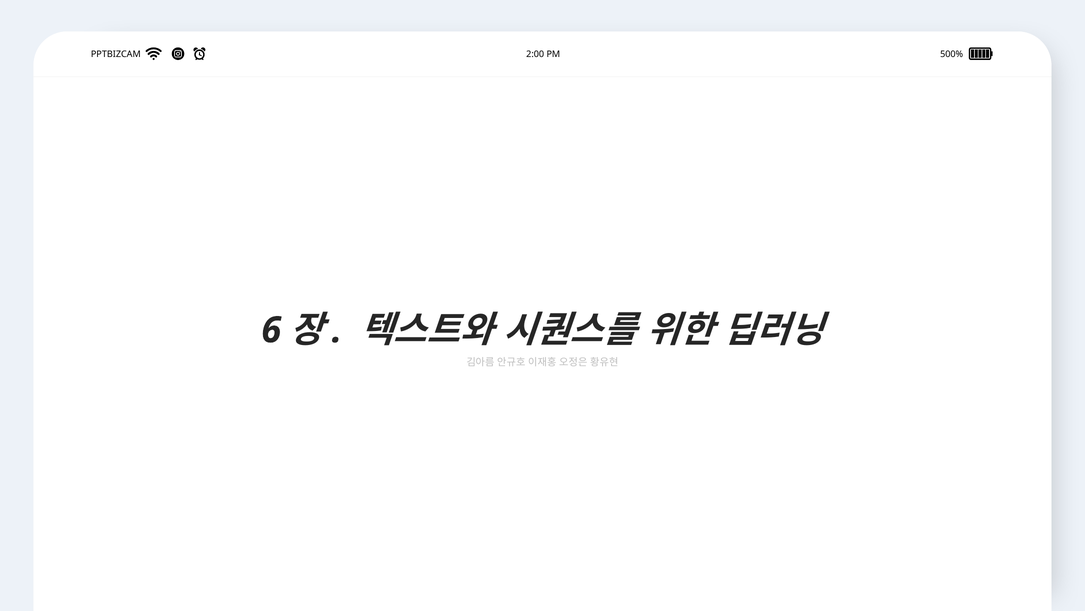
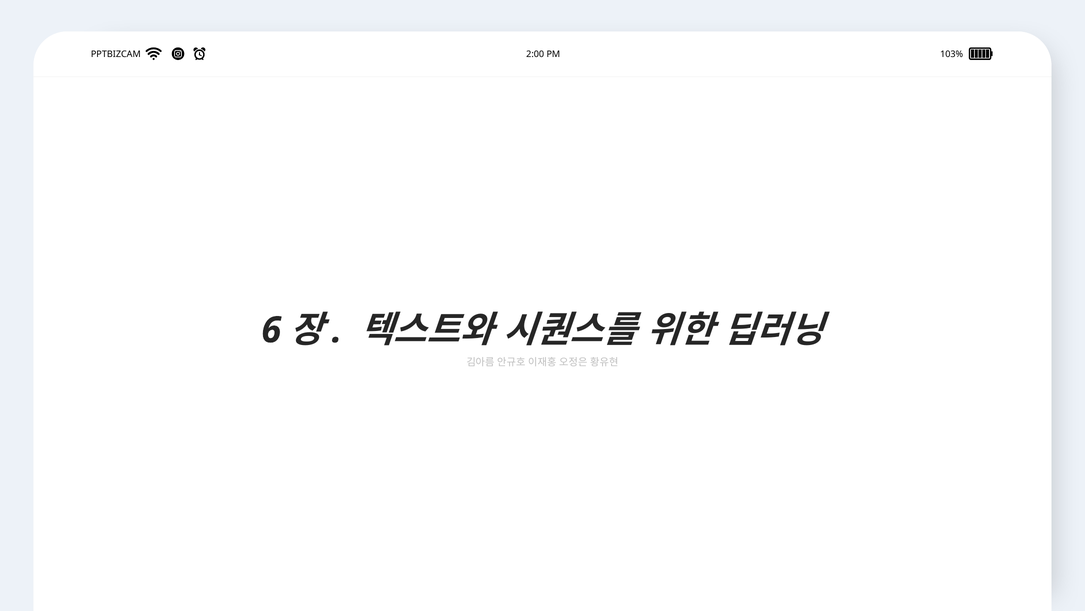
500%: 500% -> 103% (952, 54)
